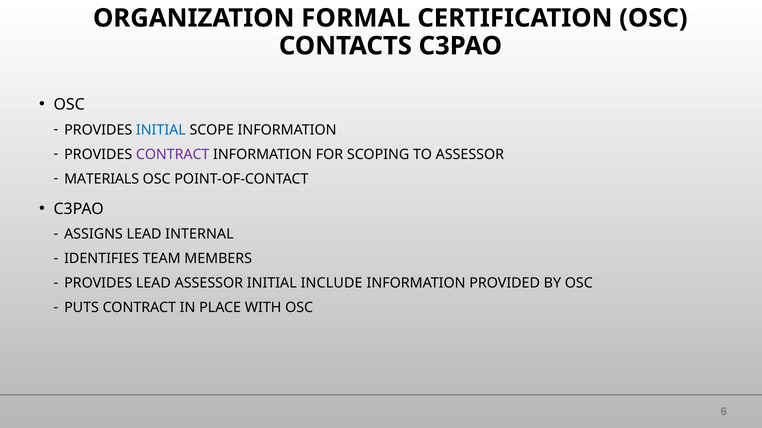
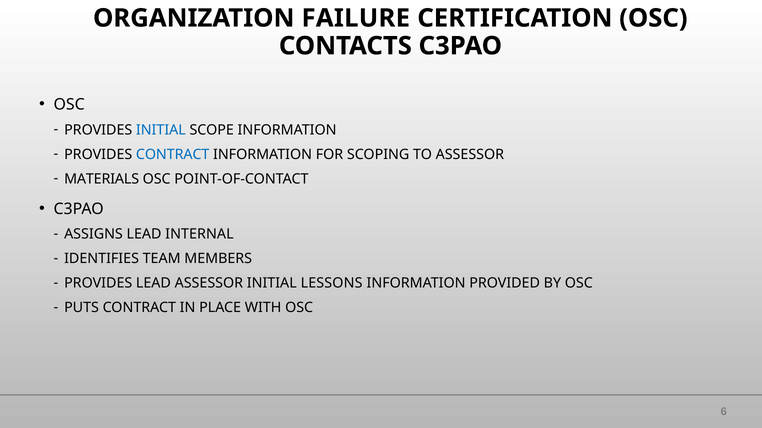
FORMAL: FORMAL -> FAILURE (356, 18)
CONTRACT colour: purple -> blue (173, 155)
INCLUDE: INCLUDE -> LESSONS (332, 284)
